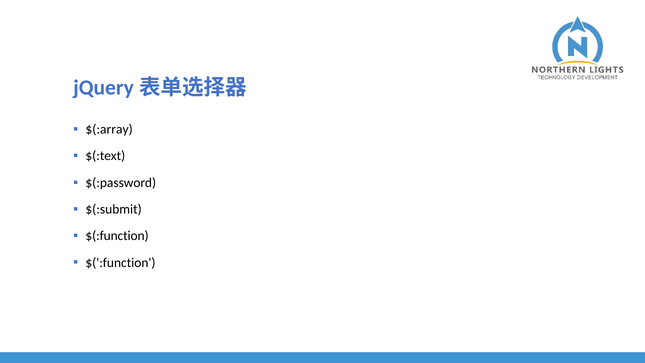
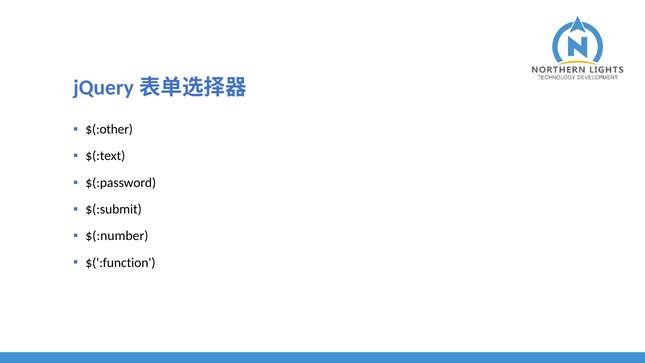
$(:array: $(:array -> $(:other (109, 129)
$(:function: $(:function -> $(:number (117, 236)
